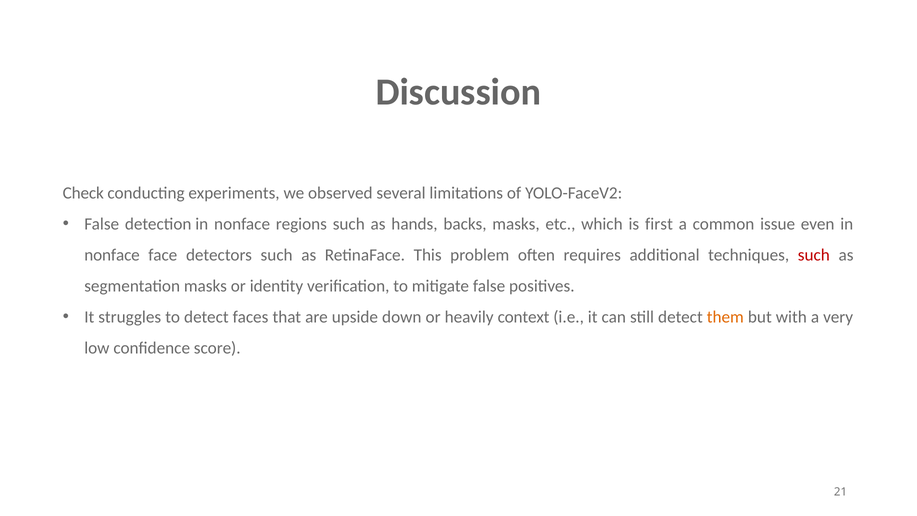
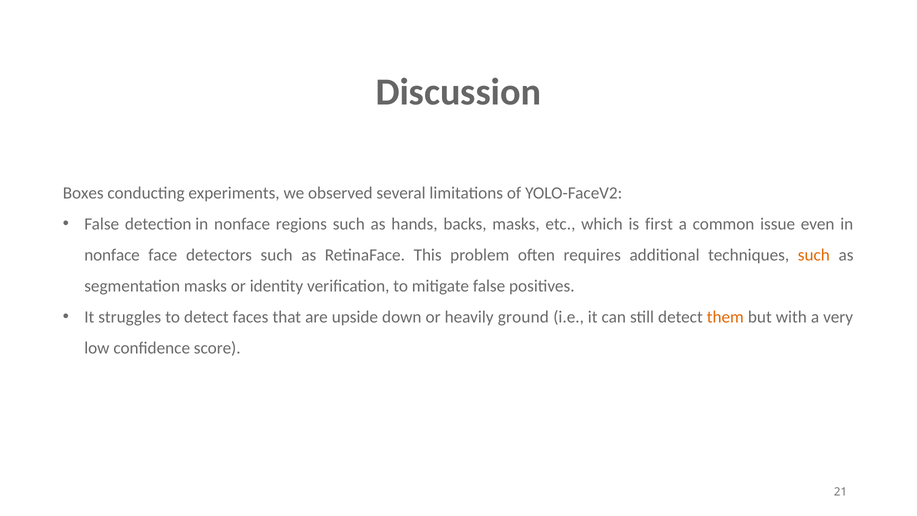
Check: Check -> Boxes (83, 193)
such colour: red -> orange (814, 255)
context: context -> ground (523, 317)
